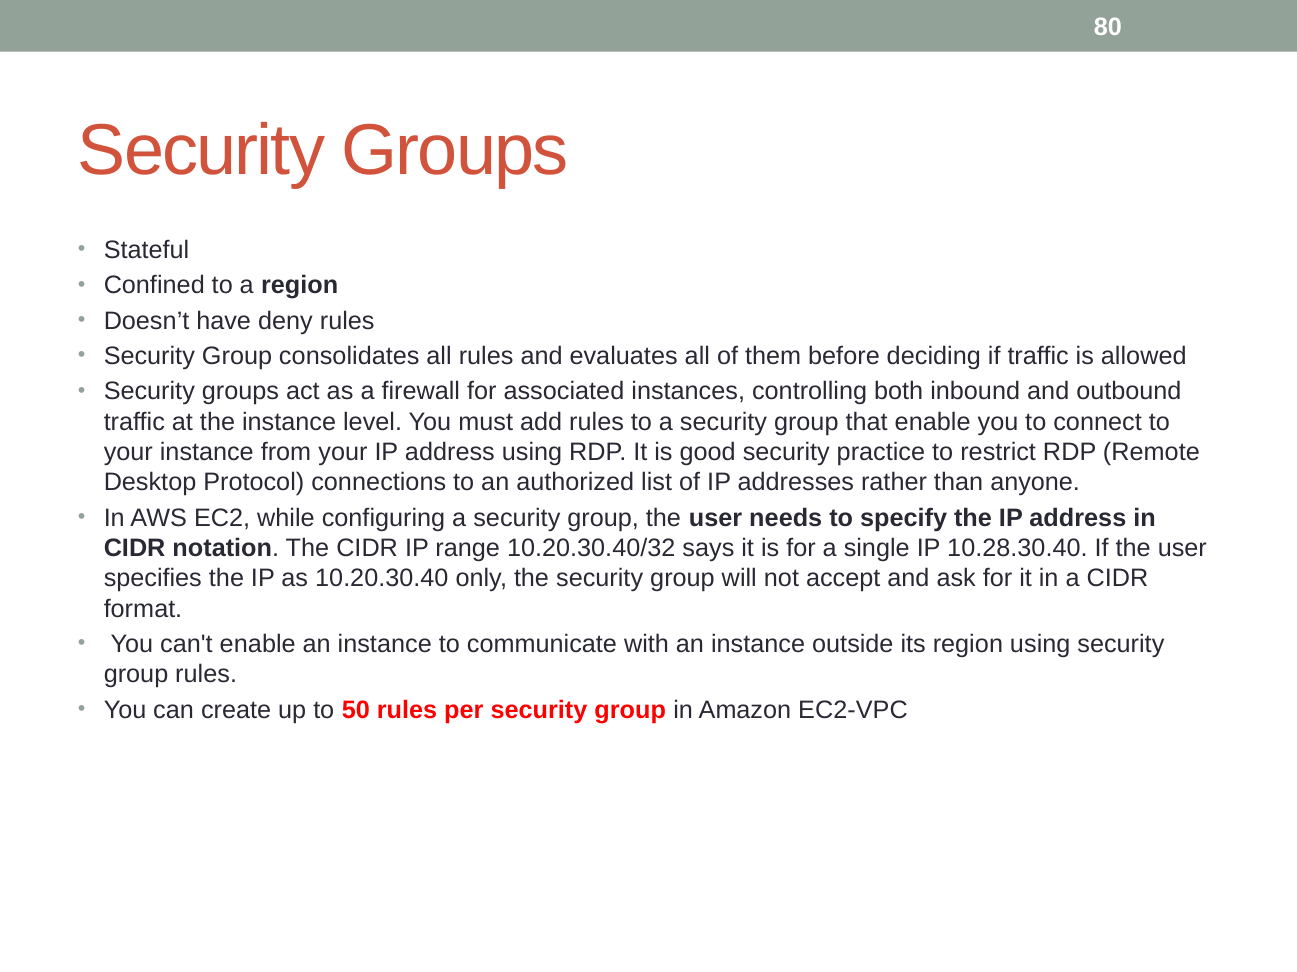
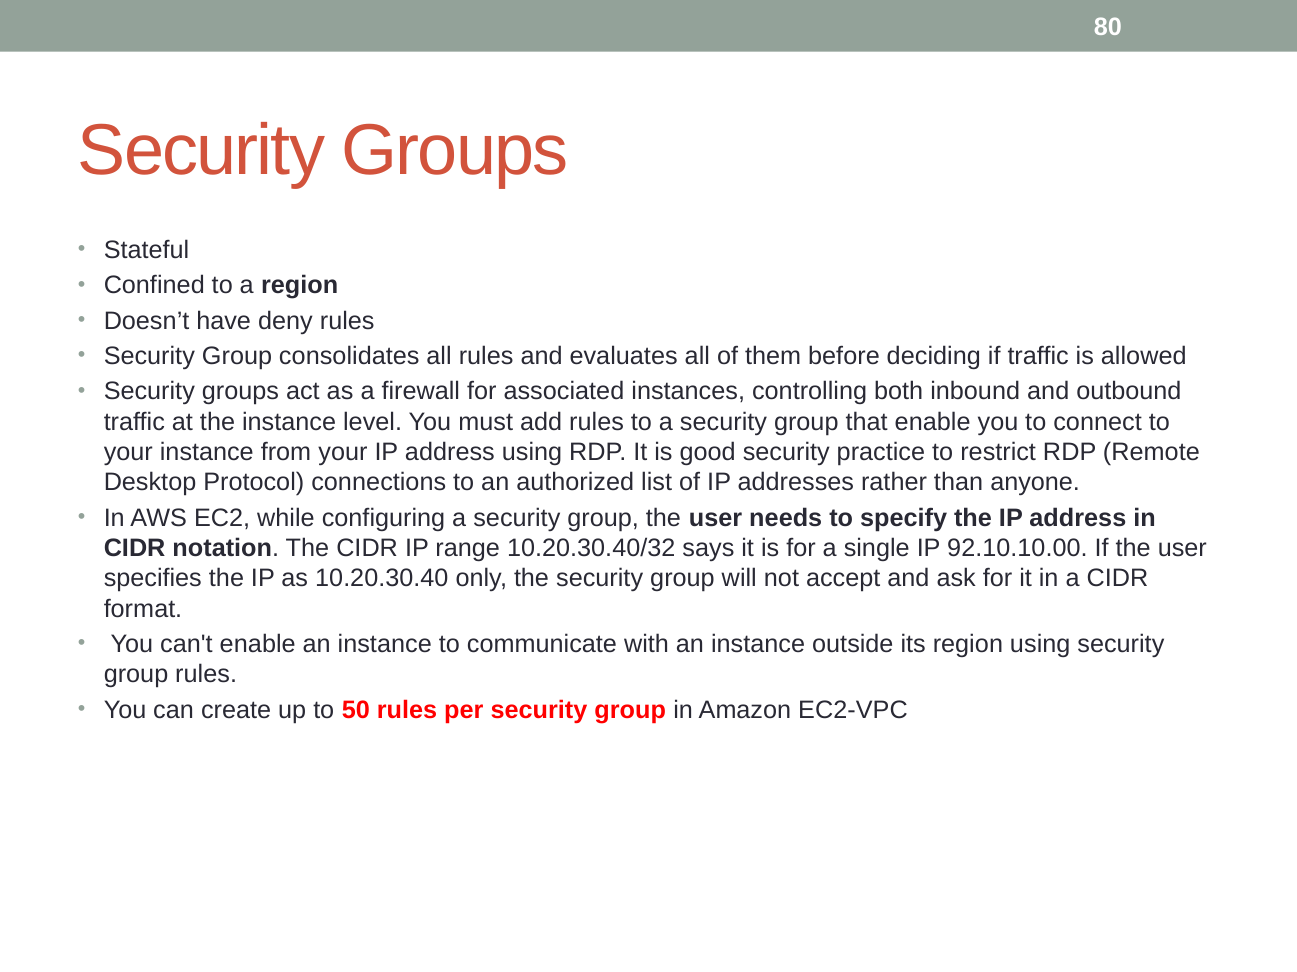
10.28.30.40: 10.28.30.40 -> 92.10.10.00 (1017, 549)
